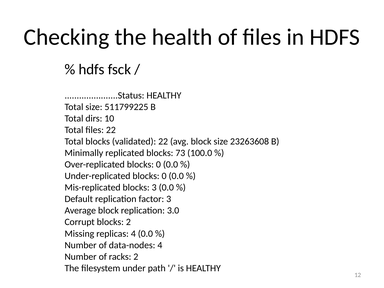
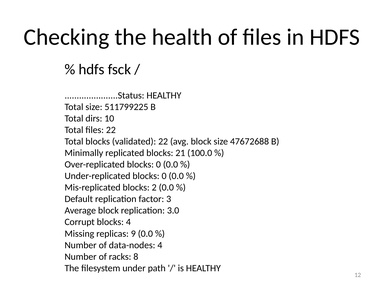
23263608: 23263608 -> 47672688 (250, 141)
73: 73 -> 21 (180, 153)
blocks 3: 3 -> 2 (154, 188)
blocks 2: 2 -> 4 (128, 222)
replicas 4: 4 -> 9 (133, 234)
racks 2: 2 -> 8 (136, 257)
